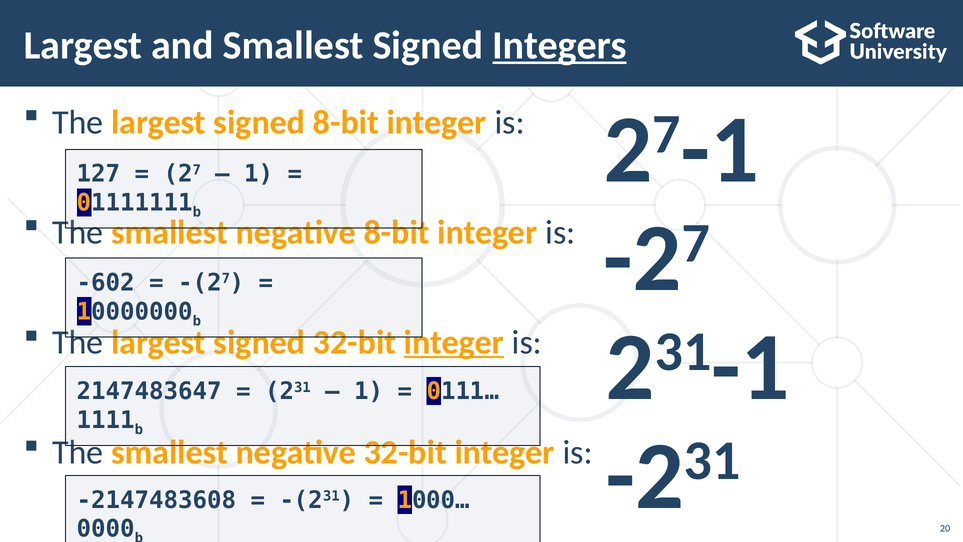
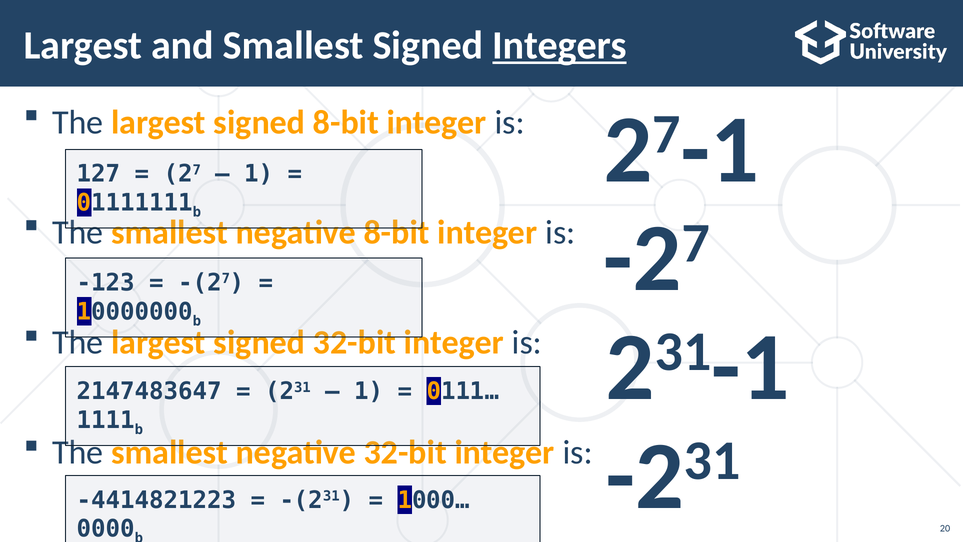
-602: -602 -> -123 (106, 283)
integer underline: present -> none (454, 342)
-2147483608: -2147483608 -> -4414821223 (157, 500)
